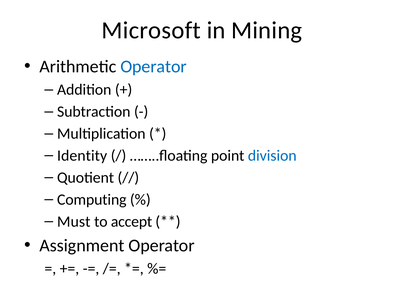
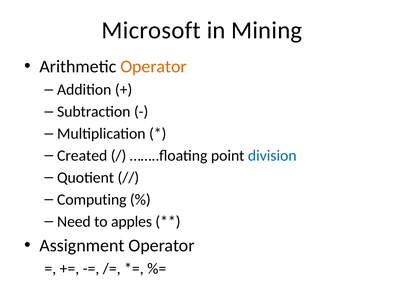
Operator colour: blue -> orange (154, 67)
Identity: Identity -> Created (82, 156)
Must: Must -> Need (74, 222)
accept: accept -> apples (132, 222)
